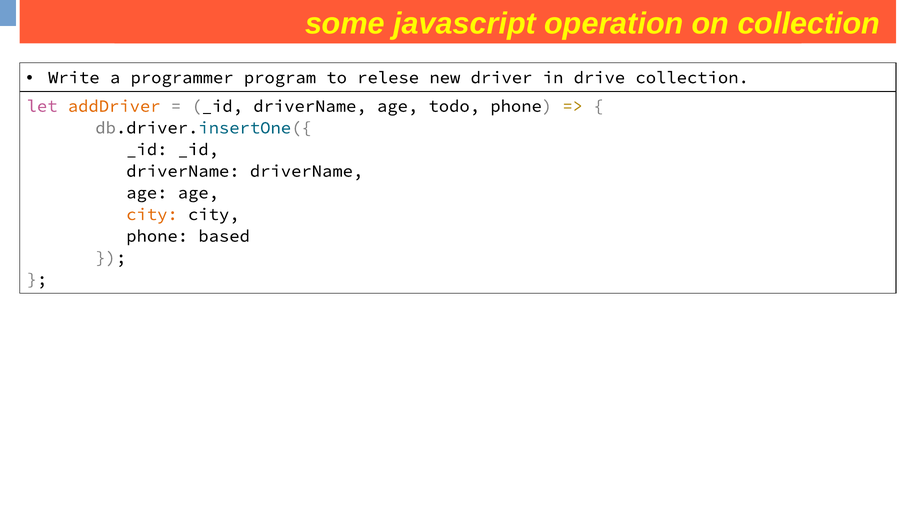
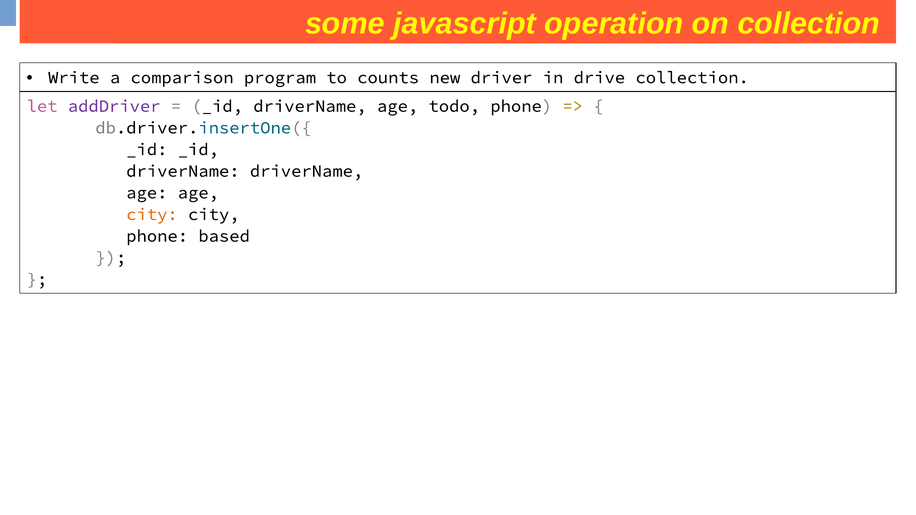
programmer: programmer -> comparison (182, 78)
relese: relese -> counts (388, 78)
addDriver colour: orange -> purple (114, 106)
